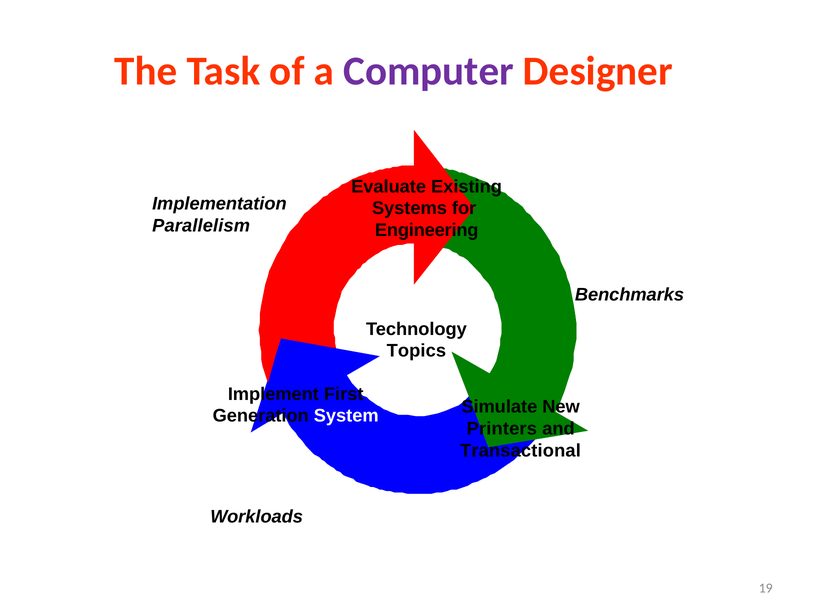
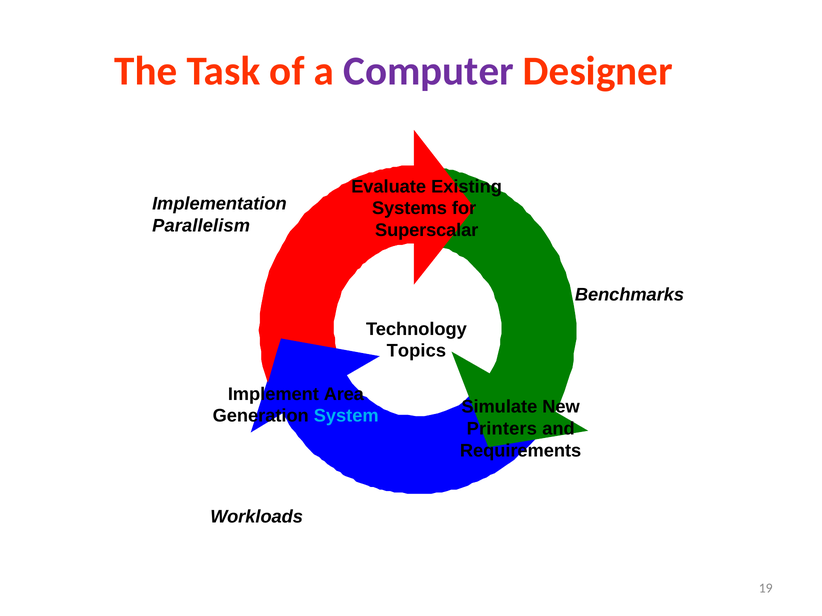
Engineering: Engineering -> Superscalar (427, 230)
First: First -> Area (344, 394)
System colour: white -> light blue (346, 416)
Transactional: Transactional -> Requirements (521, 451)
